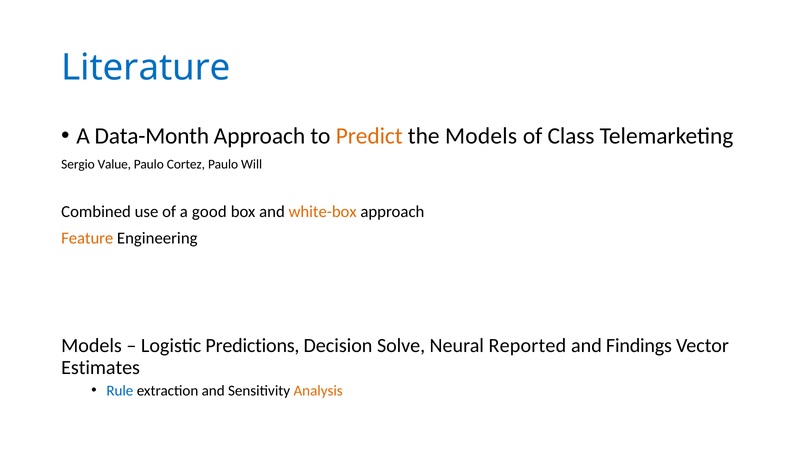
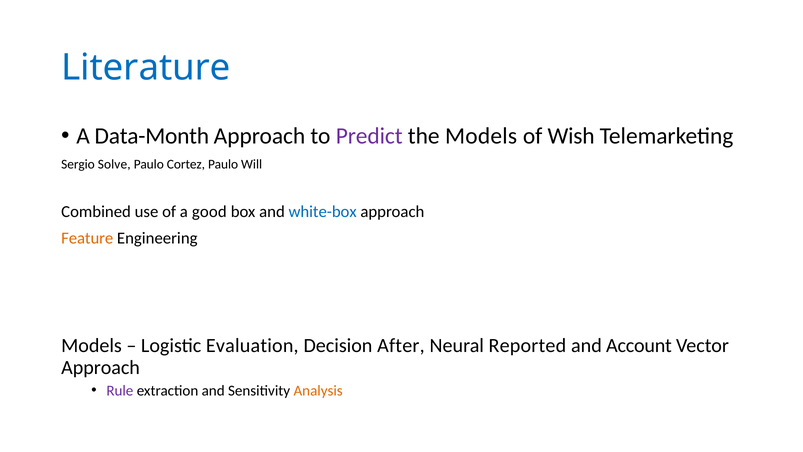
Predict colour: orange -> purple (369, 136)
Class: Class -> Wish (571, 136)
Value: Value -> Solve (114, 164)
white-box colour: orange -> blue (323, 211)
Predictions: Predictions -> Evaluation (252, 345)
Solve: Solve -> After (401, 345)
Findings: Findings -> Account (639, 345)
Estimates: Estimates -> Approach (101, 367)
Rule colour: blue -> purple (120, 390)
